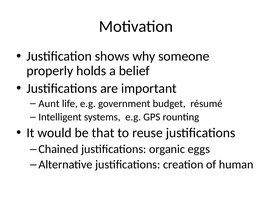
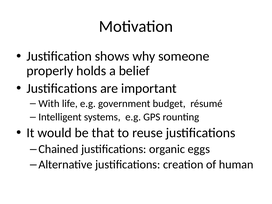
Aunt: Aunt -> With (49, 104)
